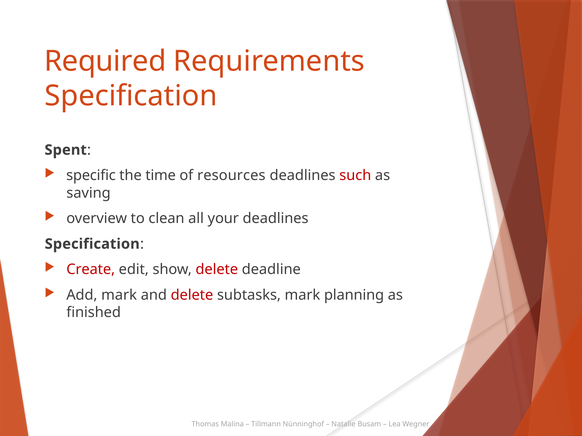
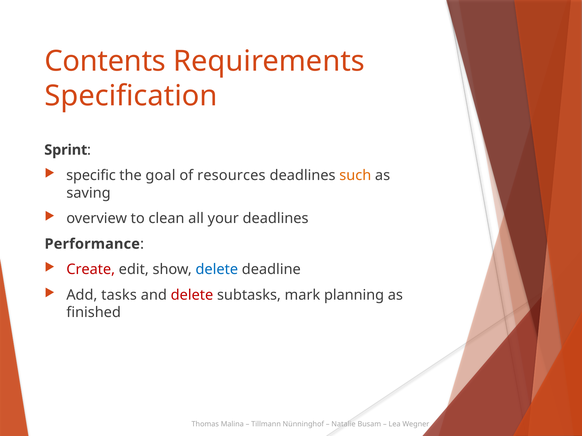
Required: Required -> Contents (105, 61)
Spent: Spent -> Sprint (66, 150)
time: time -> goal (160, 176)
such colour: red -> orange (355, 176)
Specification: Specification -> Performance (92, 244)
delete colour: red -> blue (217, 270)
Add mark: mark -> tasks (119, 295)
